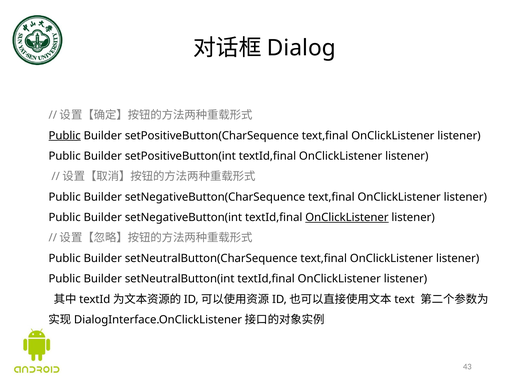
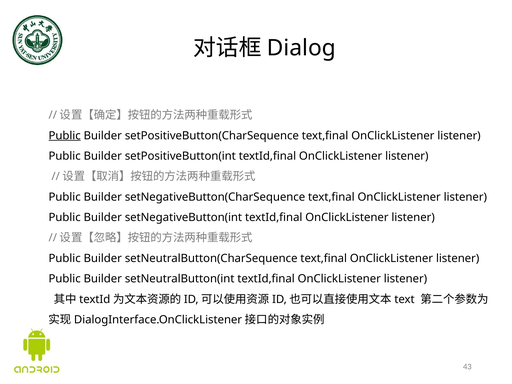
OnClickListener underline: present -> none (347, 217)
